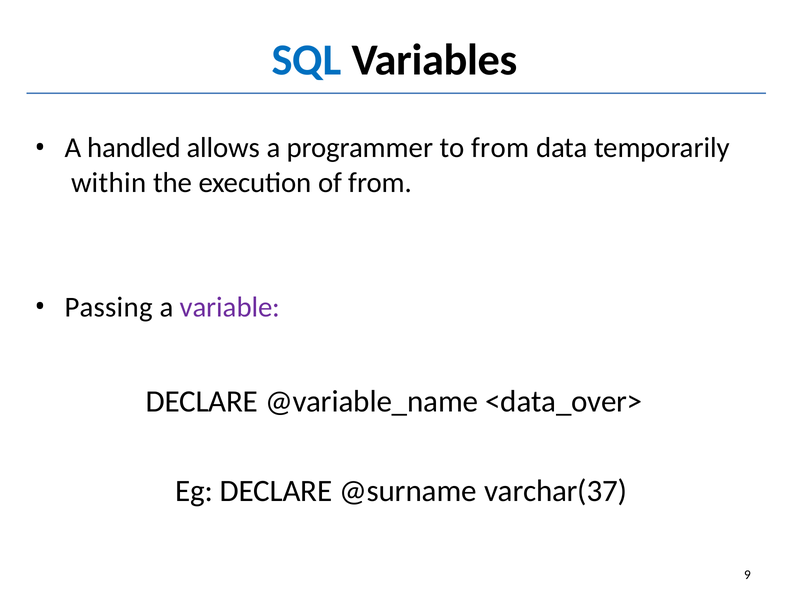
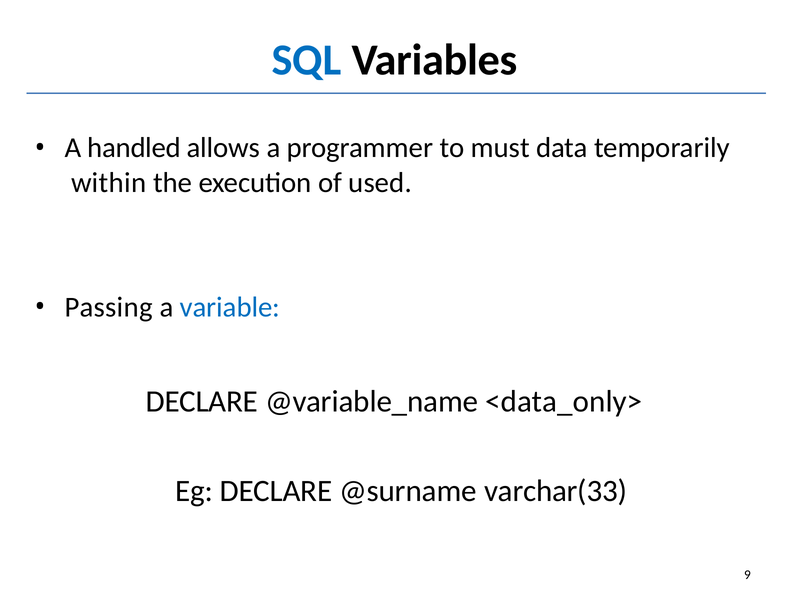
to from: from -> must (500, 148)
of from: from -> used (380, 183)
variable colour: purple -> blue (230, 307)
<data_over>: <data_over> -> <data_only> (564, 402)
varchar(37: varchar(37 -> varchar(33 (556, 491)
